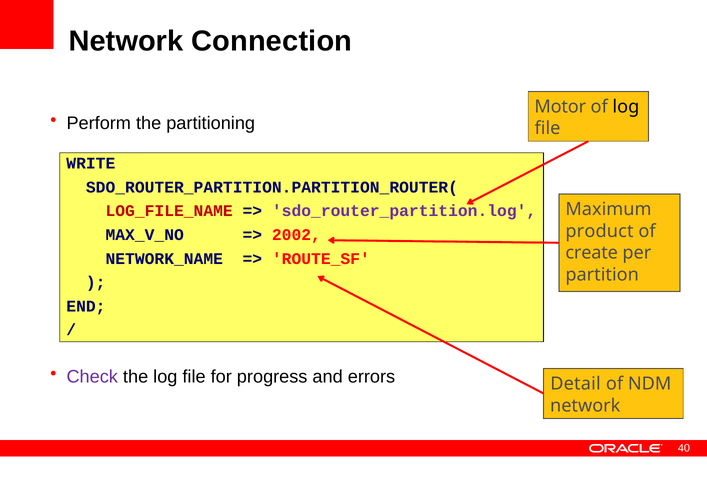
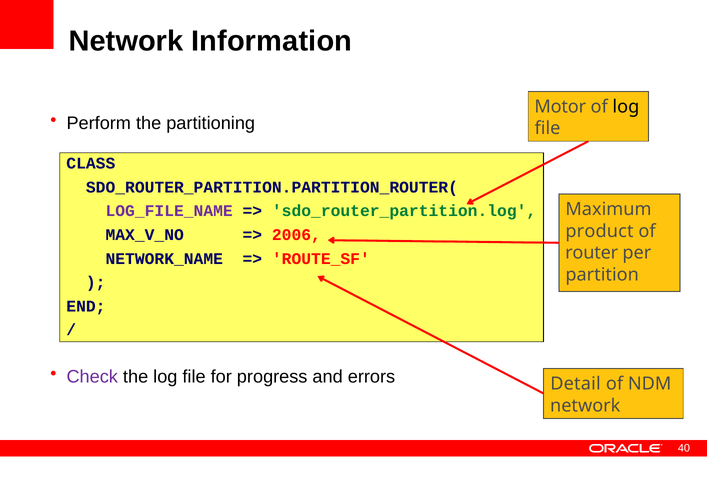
Connection: Connection -> Information (272, 41)
WRITE: WRITE -> CLASS (91, 163)
LOG_FILE_NAME colour: red -> purple (169, 211)
sdo_router_partition.log colour: purple -> green (404, 211)
2002: 2002 -> 2006 (296, 235)
create: create -> router (592, 253)
